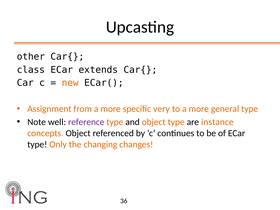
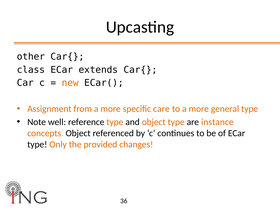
very: very -> care (161, 109)
reference colour: purple -> black (86, 122)
changing: changing -> provided (100, 144)
